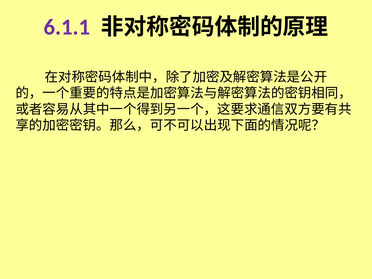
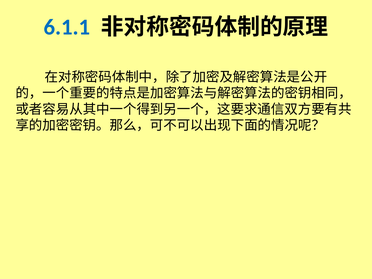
6.1.1 colour: purple -> blue (67, 27)
